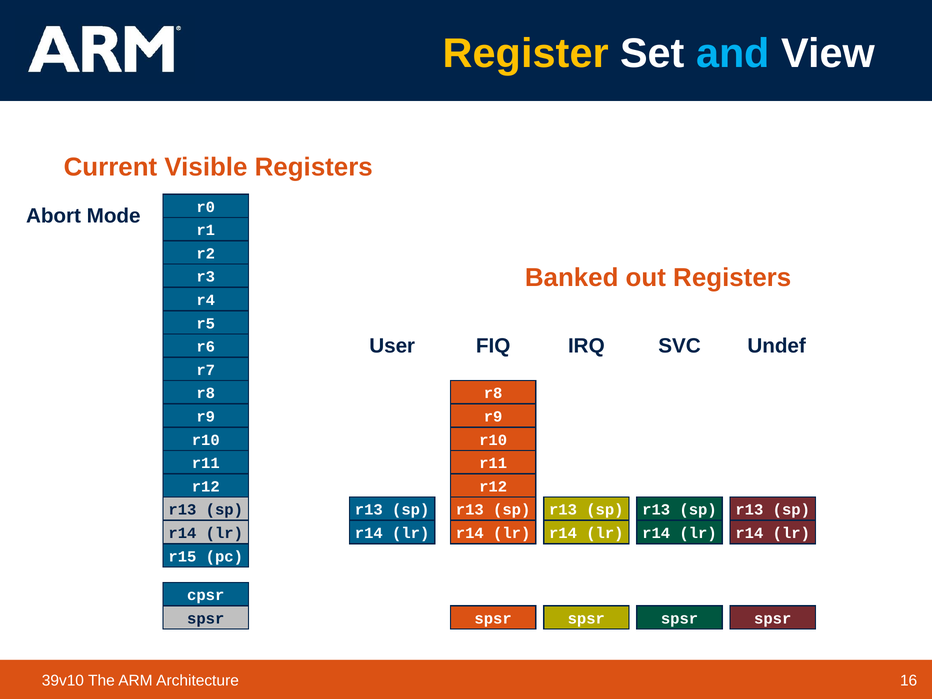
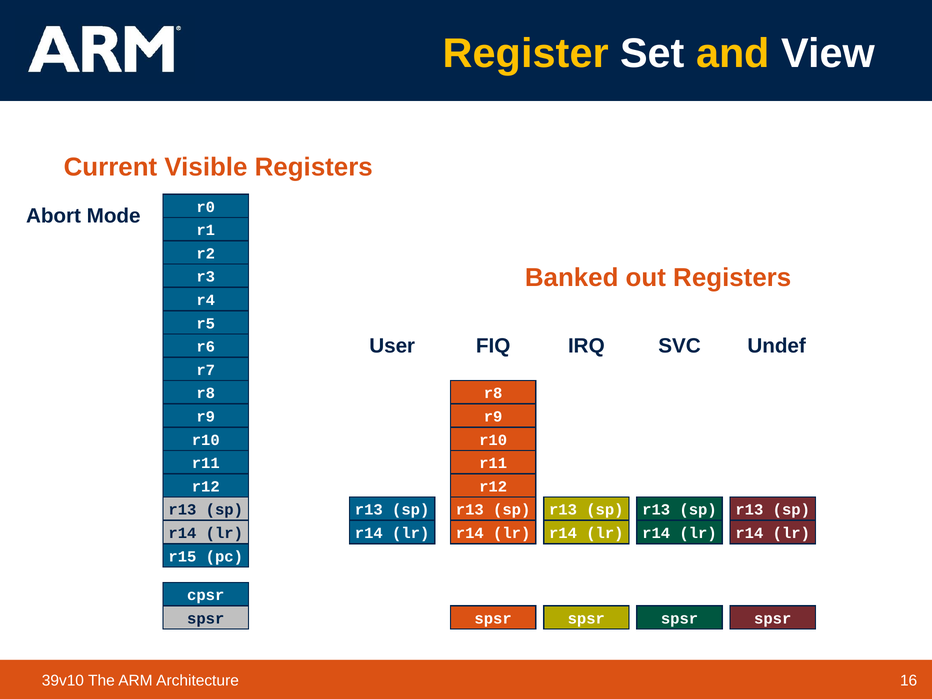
and colour: light blue -> yellow (733, 53)
